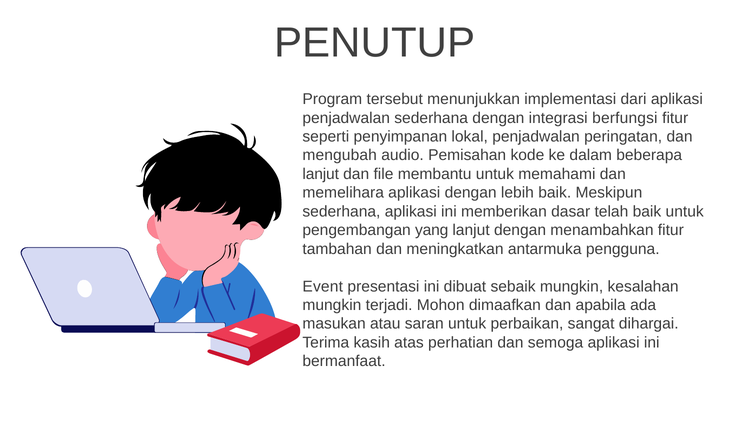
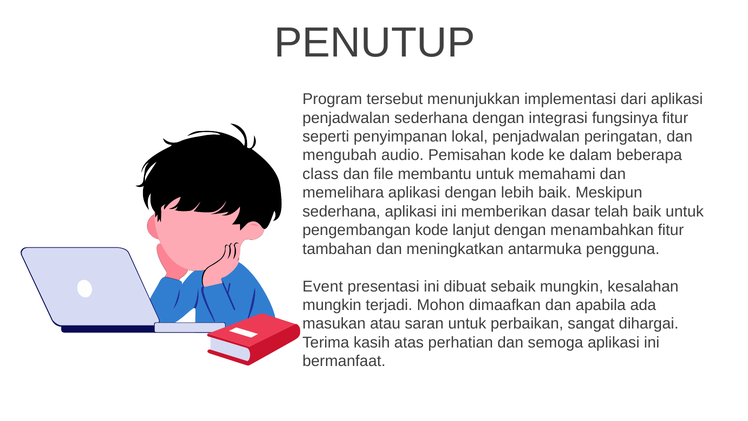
berfungsi: berfungsi -> fungsinya (625, 118)
lanjut: lanjut -> class (321, 174)
pengembangan yang: yang -> kode (432, 230)
